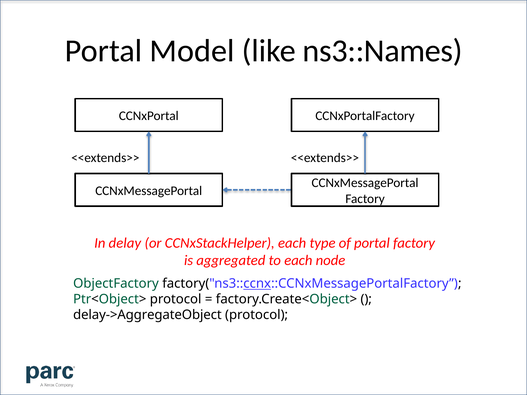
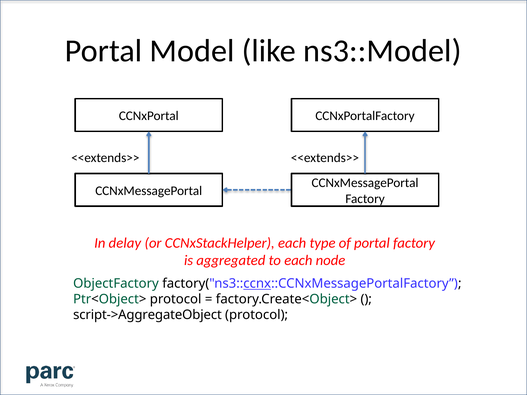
ns3::Names: ns3::Names -> ns3::Model (382, 51)
delay->AggregateObject: delay->AggregateObject -> script->AggregateObject (147, 315)
